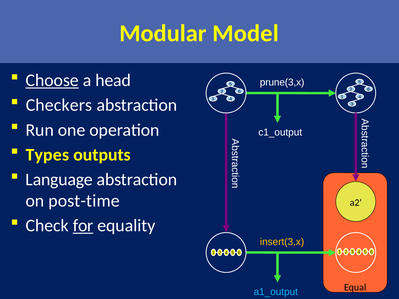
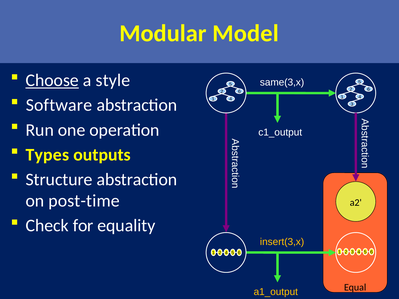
head: head -> style (113, 80)
prune(3,x: prune(3,x -> same(3,x (282, 82)
Checkers: Checkers -> Software (59, 105)
Language: Language -> Structure (59, 180)
for underline: present -> none (83, 226)
a1_output colour: light blue -> yellow (276, 292)
